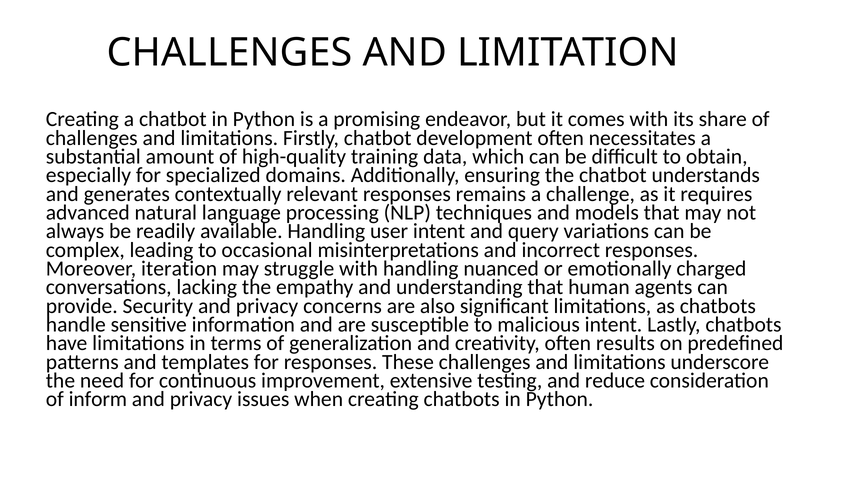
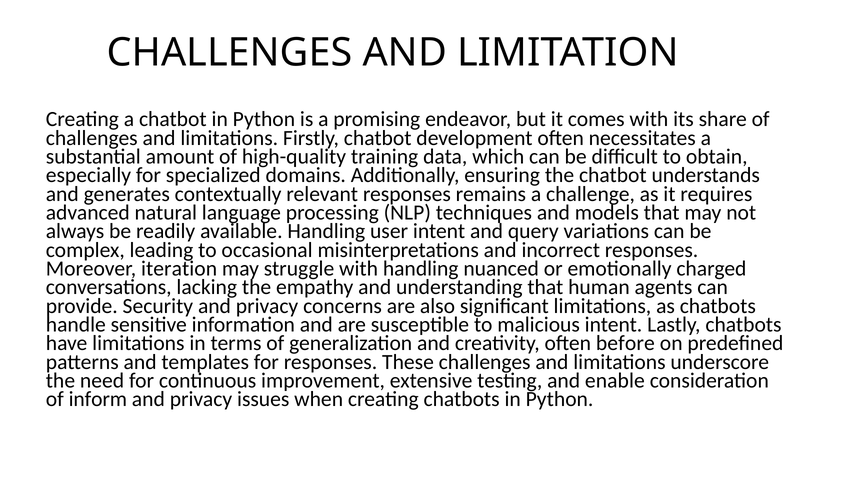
results: results -> before (625, 343)
reduce: reduce -> enable (615, 380)
